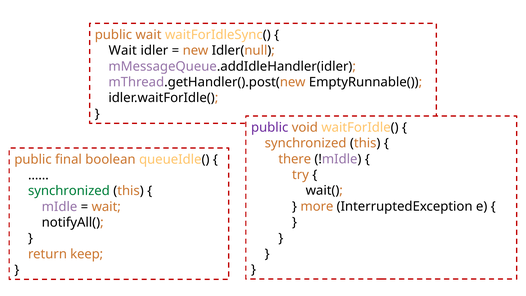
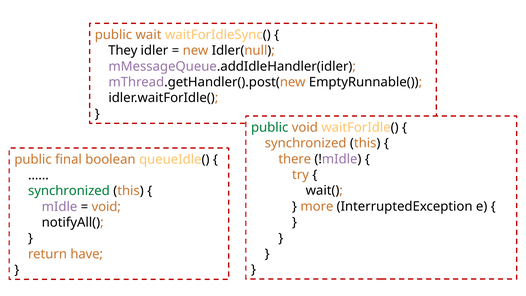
Wait: Wait -> They (123, 51)
public colour: purple -> green (270, 127)
wait: wait -> void (106, 207)
keep: keep -> have (87, 254)
